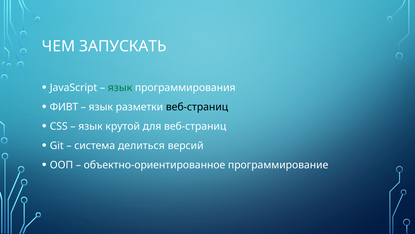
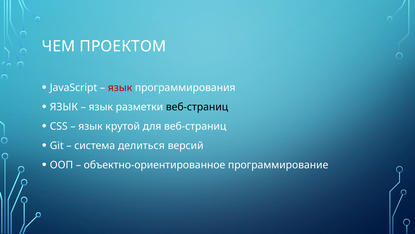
ЗАПУСКАТЬ: ЗАПУСКАТЬ -> ПРОЕКТОМ (123, 46)
язык colour: green -> red (120, 88)
ФИВТ: ФИВТ -> ЯЗЫК (64, 107)
